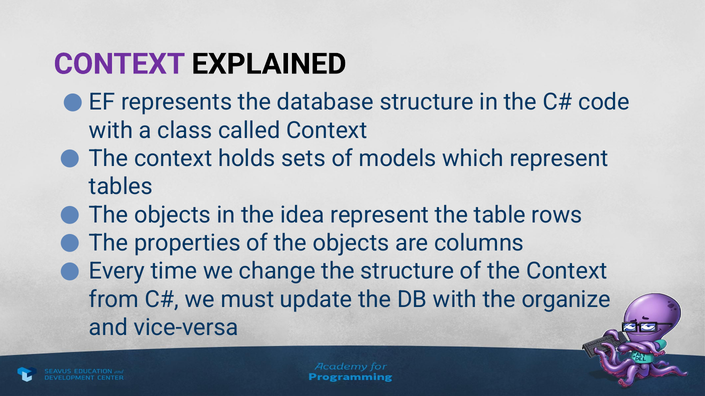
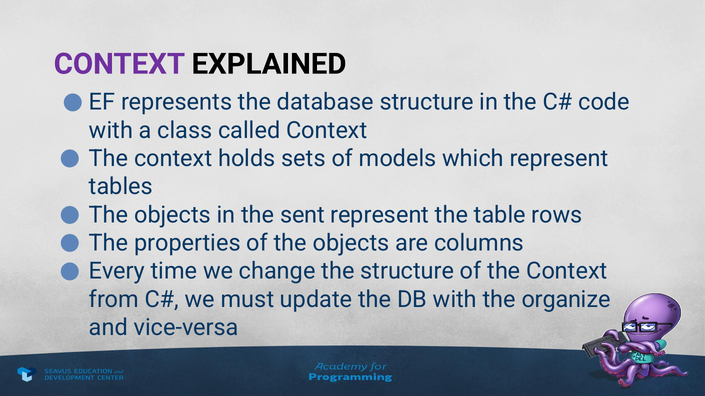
idea: idea -> sent (302, 215)
